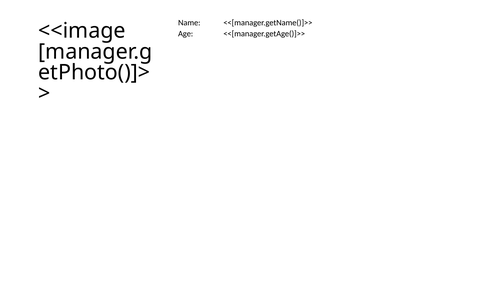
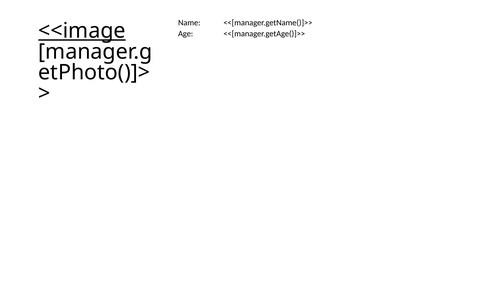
<<image underline: none -> present (82, 31)
